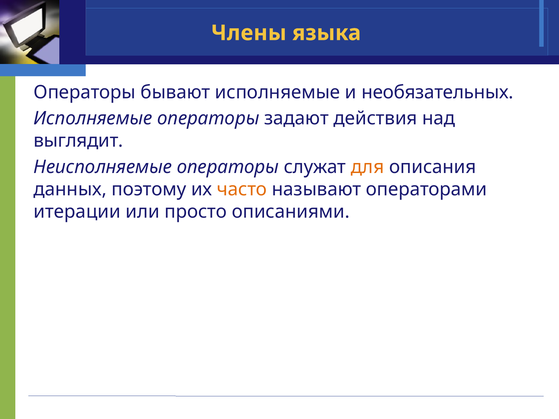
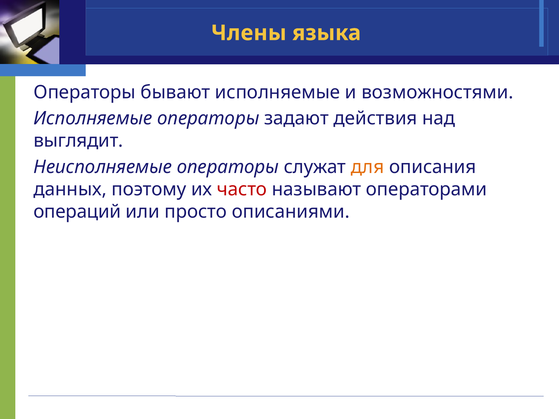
необязательных: необязательных -> возможностями (437, 92)
часто colour: orange -> red (242, 189)
итерации: итерации -> операций (77, 212)
